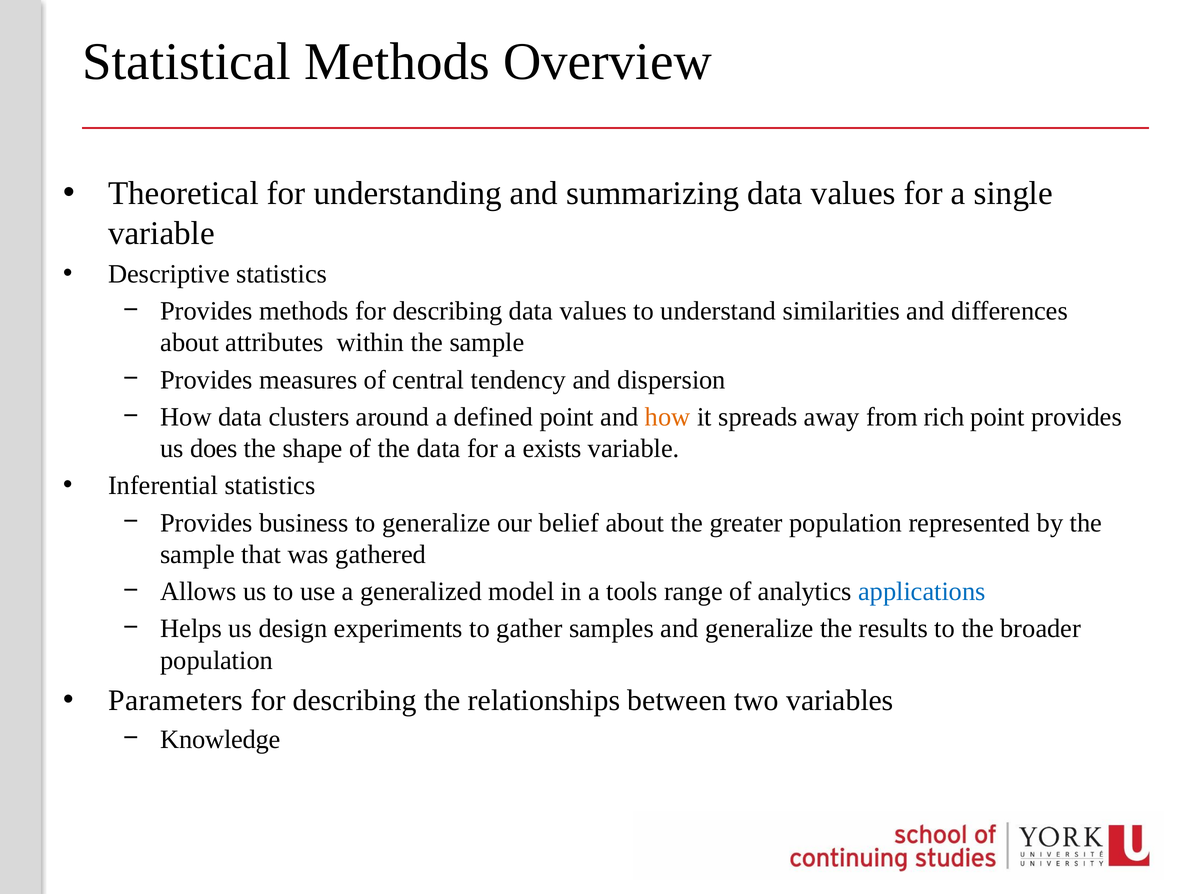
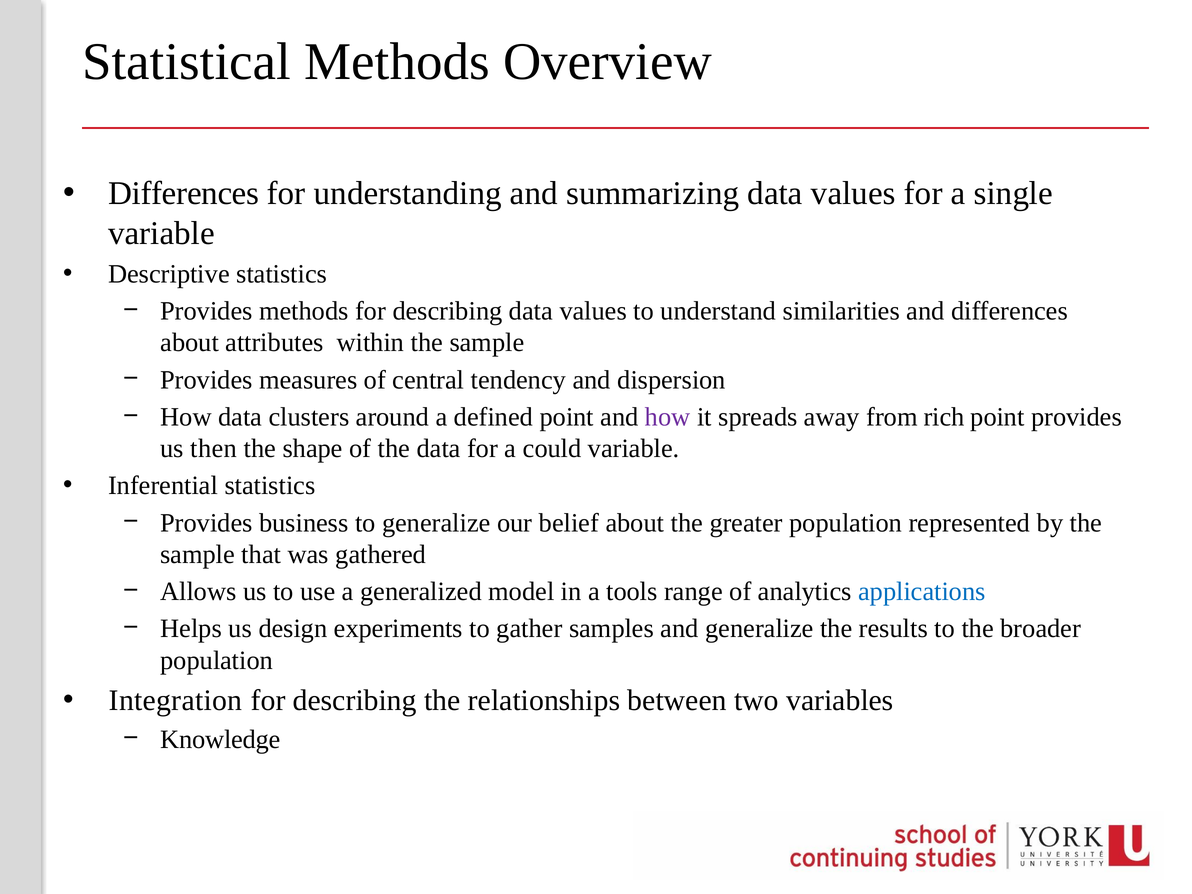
Theoretical: Theoretical -> Differences (184, 194)
how colour: orange -> purple (668, 417)
does: does -> then (214, 449)
exists: exists -> could (552, 449)
Parameters: Parameters -> Integration (176, 700)
